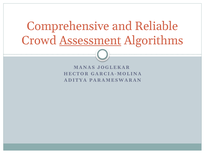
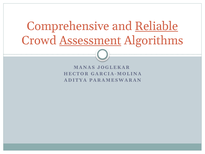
Reliable underline: none -> present (156, 26)
